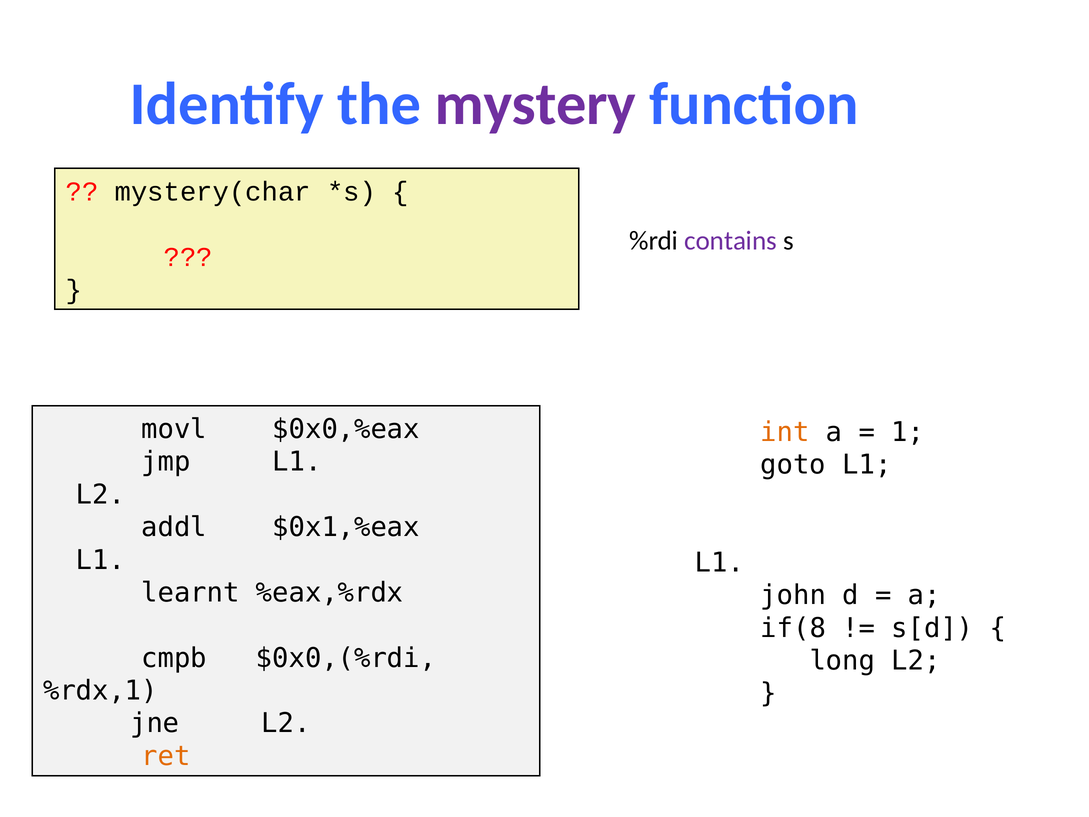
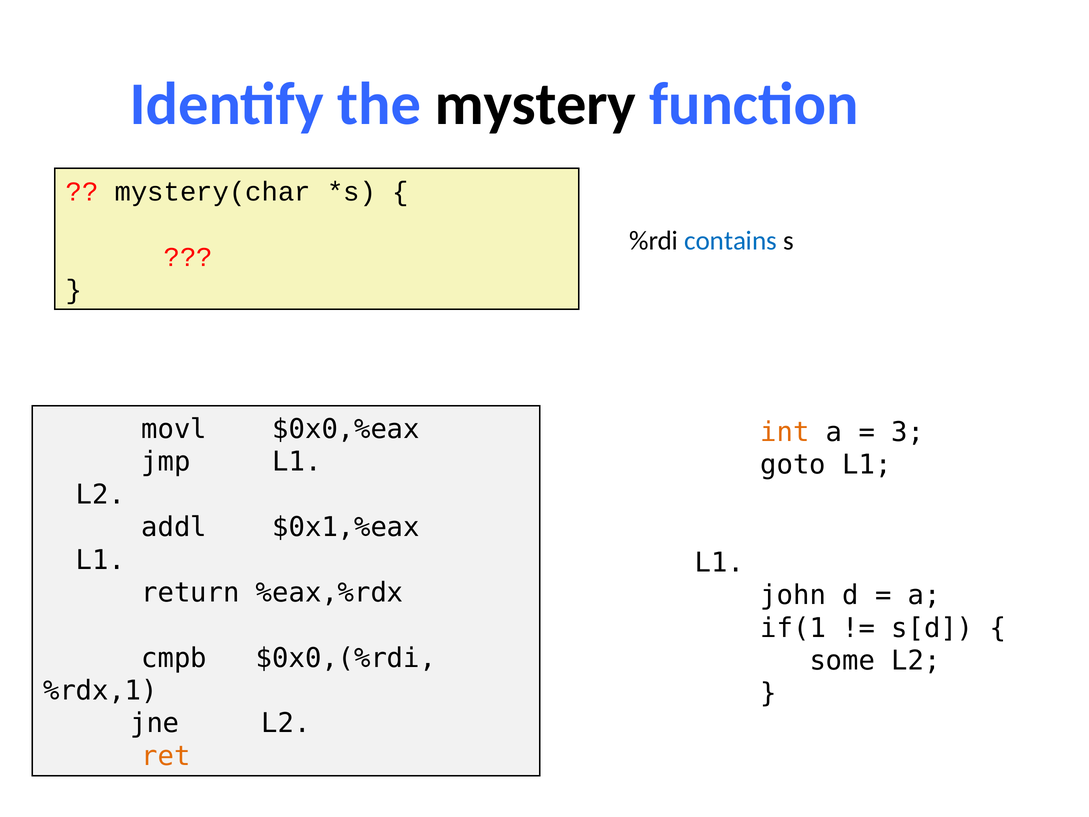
mystery colour: purple -> black (535, 104)
contains colour: purple -> blue (731, 241)
1: 1 -> 3 (908, 432)
learnt: learnt -> return (190, 593)
if(8: if(8 -> if(1 (793, 628)
long: long -> some (842, 661)
